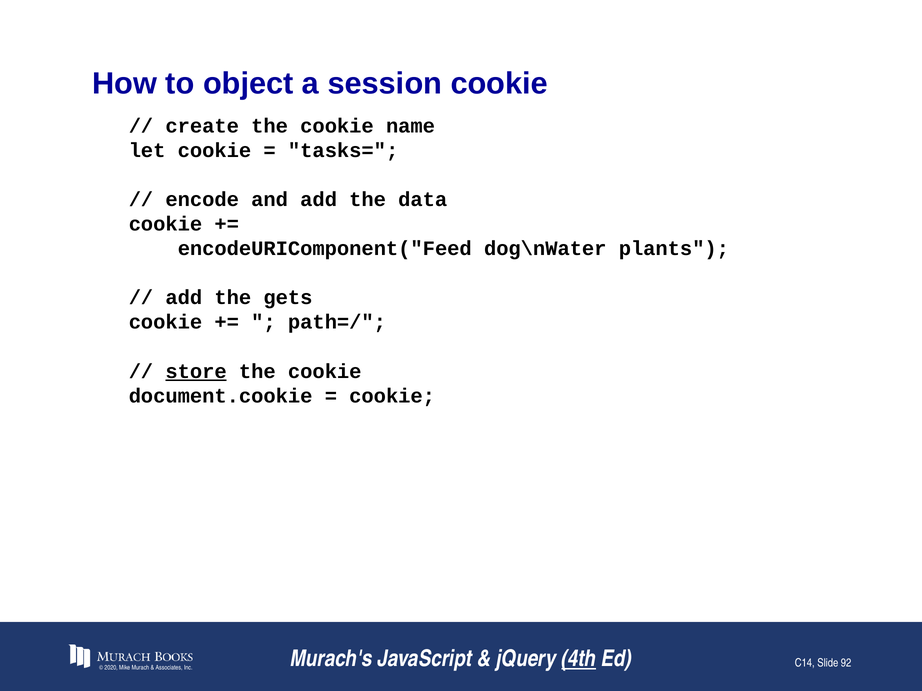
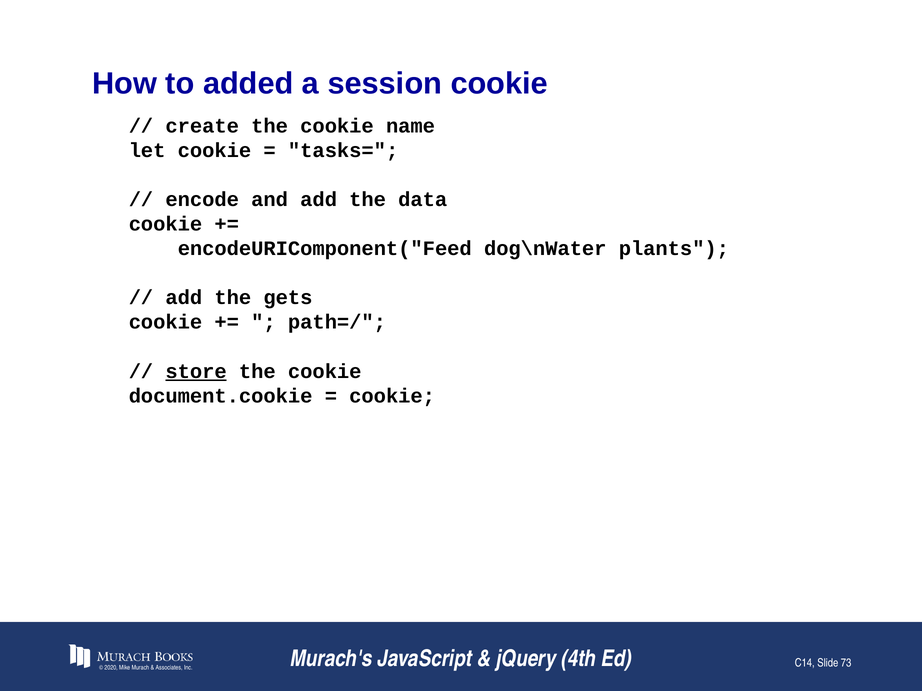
object: object -> added (248, 84)
4th underline: present -> none (579, 659)
92: 92 -> 73 (846, 663)
